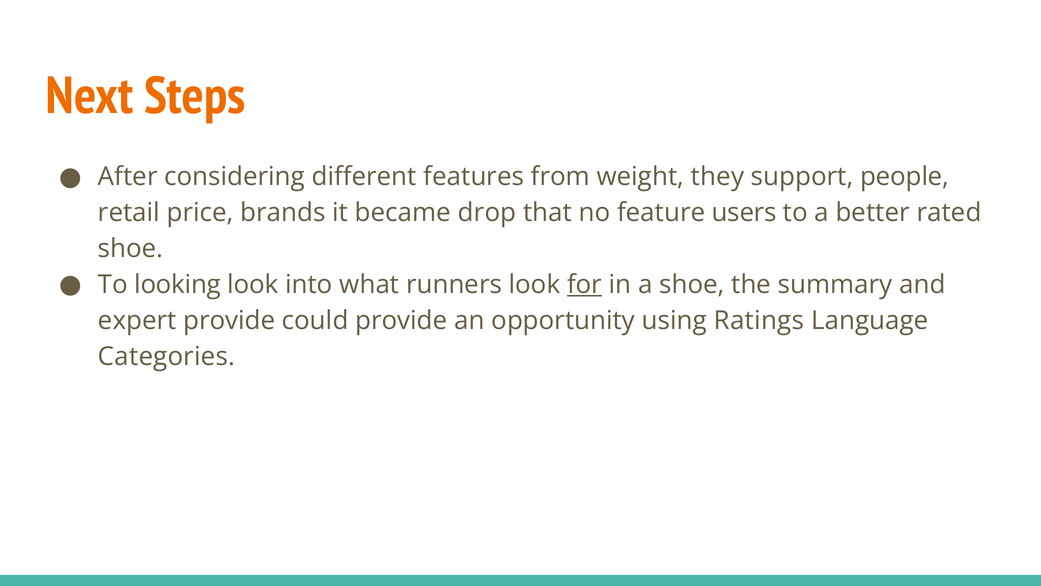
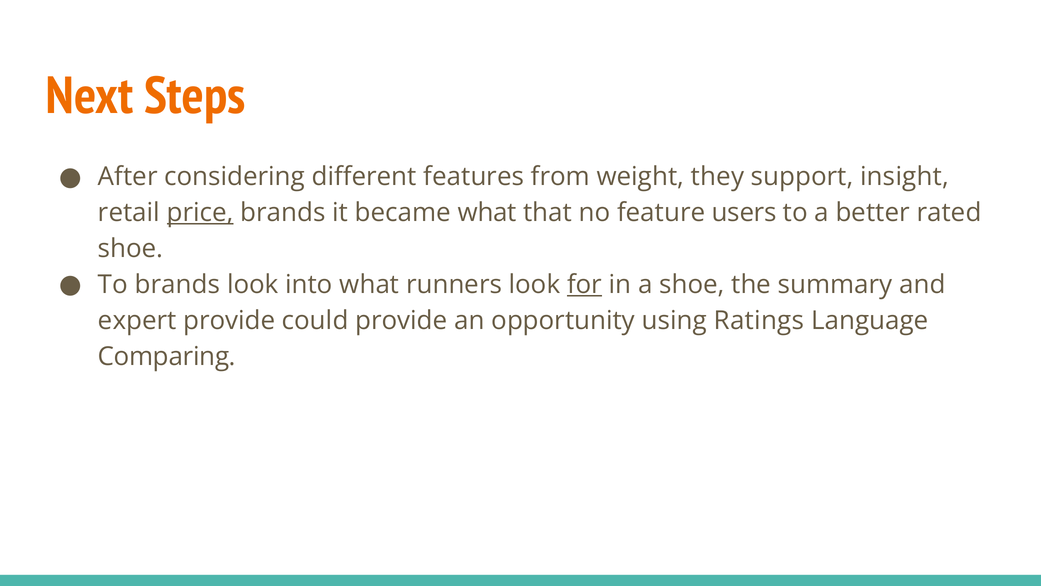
people: people -> insight (904, 177)
price underline: none -> present (200, 213)
became drop: drop -> what (487, 213)
To looking: looking -> brands (177, 284)
Categories: Categories -> Comparing (167, 356)
